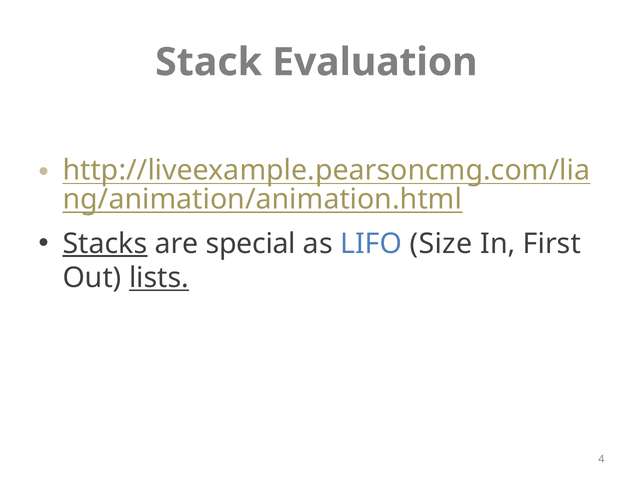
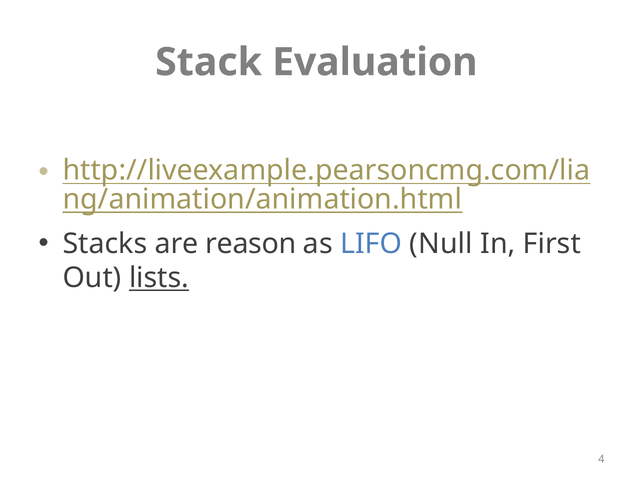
Stacks underline: present -> none (105, 244)
special: special -> reason (251, 244)
Size: Size -> Null (441, 244)
